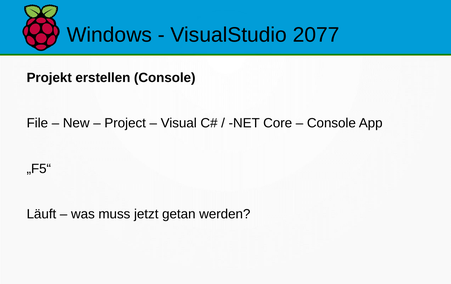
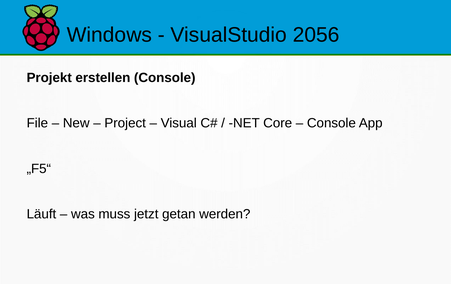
2077: 2077 -> 2056 (316, 35)
